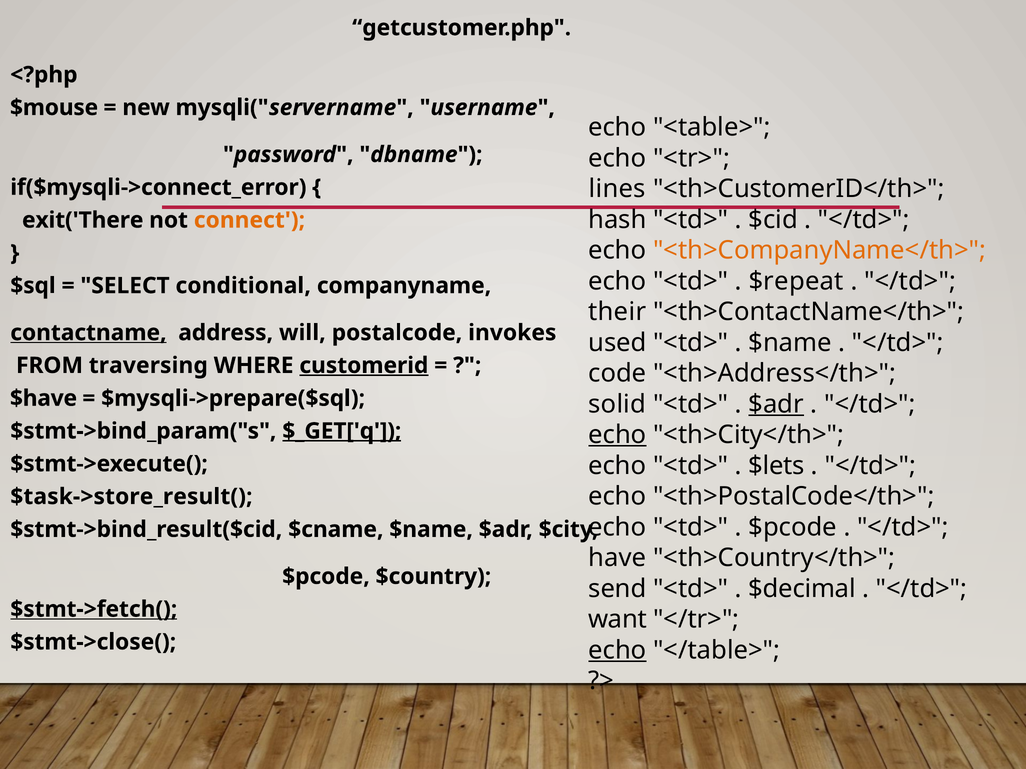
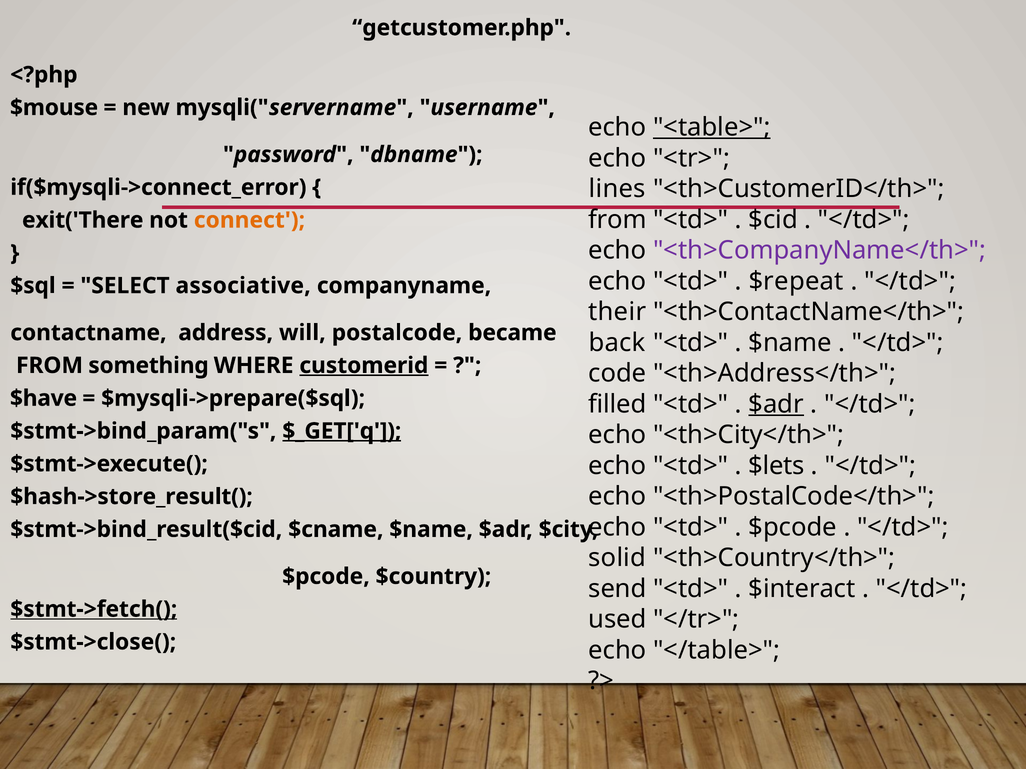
<table> underline: none -> present (712, 127)
hash: hash -> from (617, 220)
<th>CompanyName</th> colour: orange -> purple (820, 251)
conditional: conditional -> associative (243, 286)
contactname underline: present -> none (88, 333)
invokes: invokes -> became (512, 333)
used: used -> back (617, 343)
traversing: traversing -> something (148, 366)
solid: solid -> filled (617, 404)
echo underline: present -> none (617, 435)
$task->store_result(: $task->store_result( -> $hash->store_result( (132, 497)
have: have -> solid (617, 558)
$decimal: $decimal -> $interact (802, 589)
want: want -> used (617, 620)
echo underline: present -> none (617, 651)
